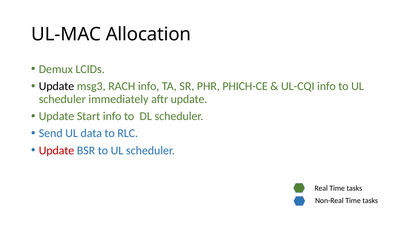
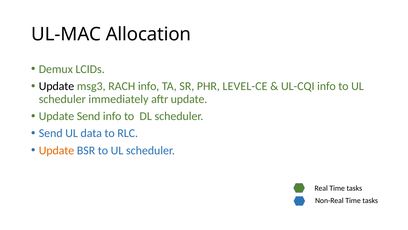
PHICH-CE: PHICH-CE -> LEVEL-CE (245, 86)
Update Start: Start -> Send (89, 116)
Update colour: red -> orange (56, 150)
